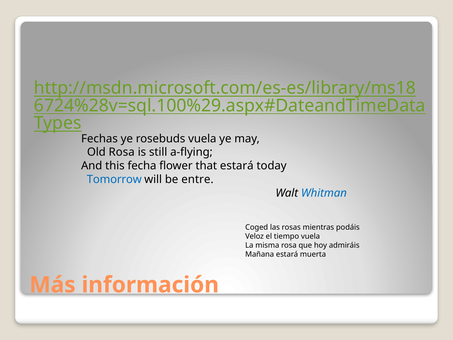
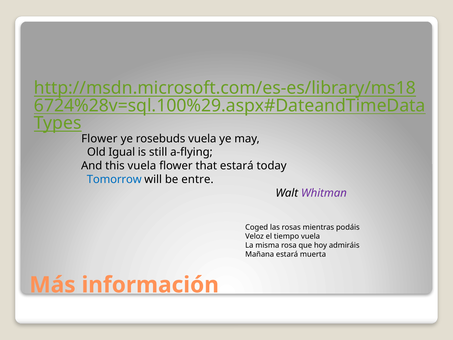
Fechas: Fechas -> Flower (99, 139)
Old Rosa: Rosa -> Igual (122, 152)
this fecha: fecha -> vuela (142, 166)
Whitman colour: blue -> purple (324, 193)
